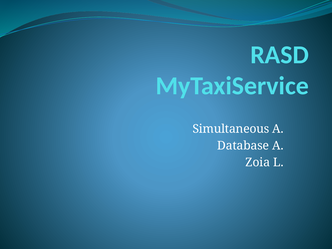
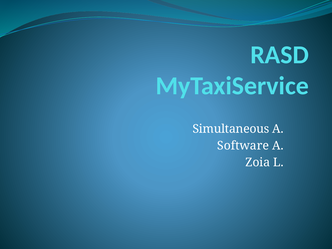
Database: Database -> Software (243, 146)
